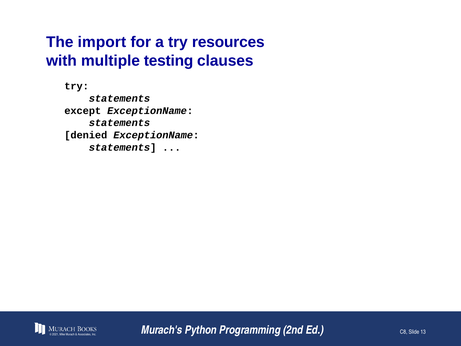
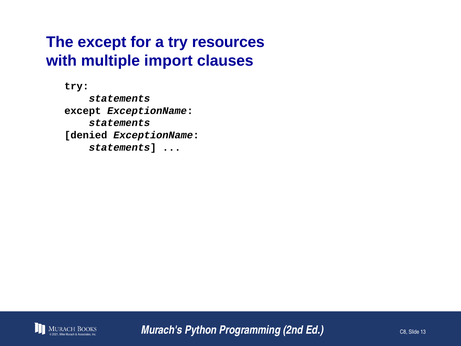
The import: import -> except (102, 42)
testing: testing -> import (168, 61)
